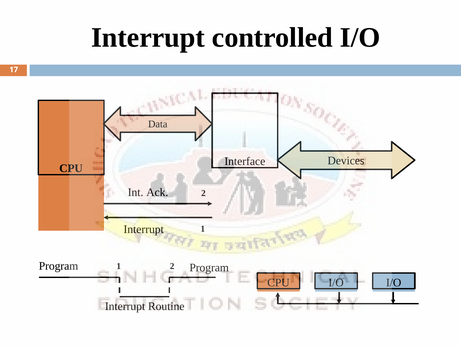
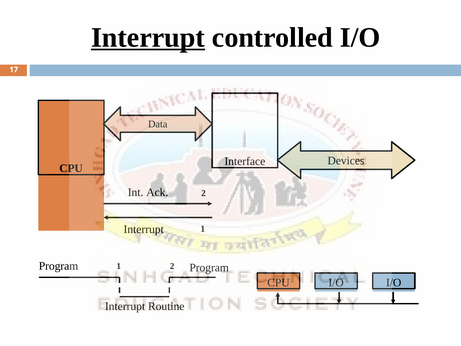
Interrupt underline: none -> present (148, 37)
